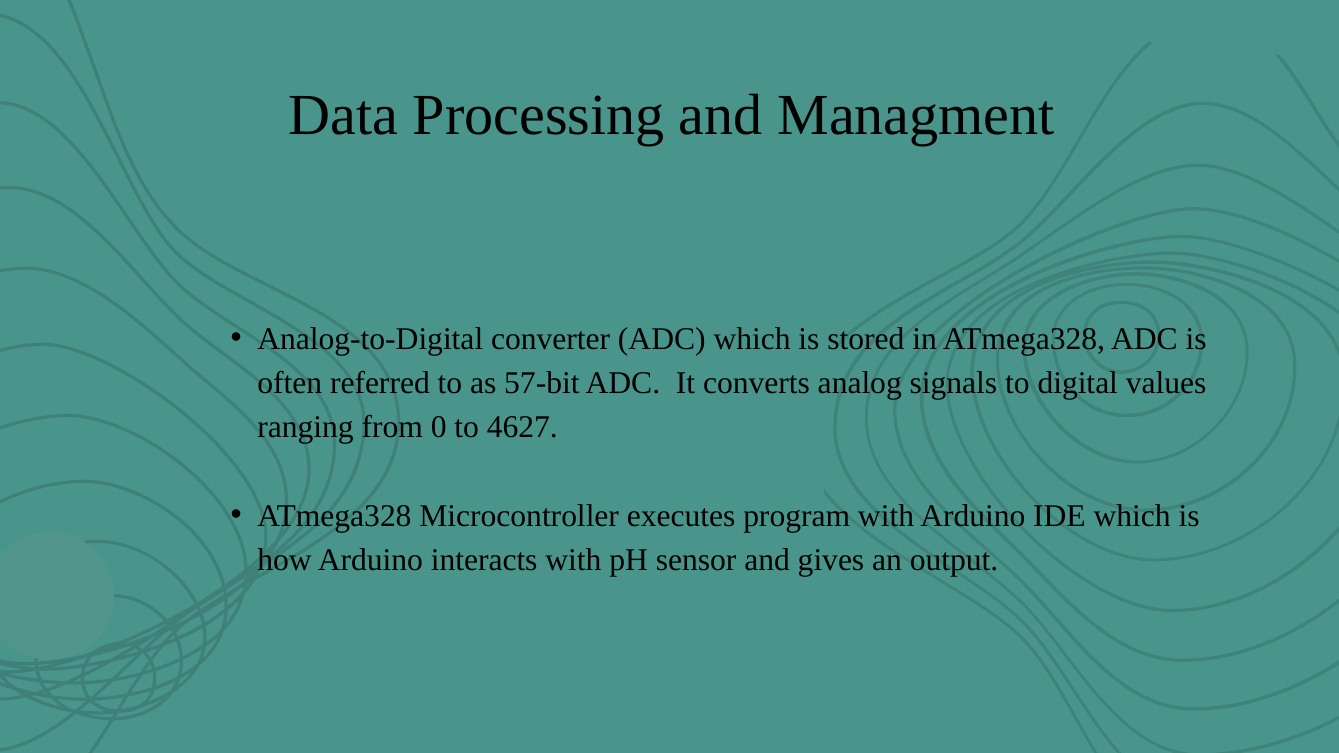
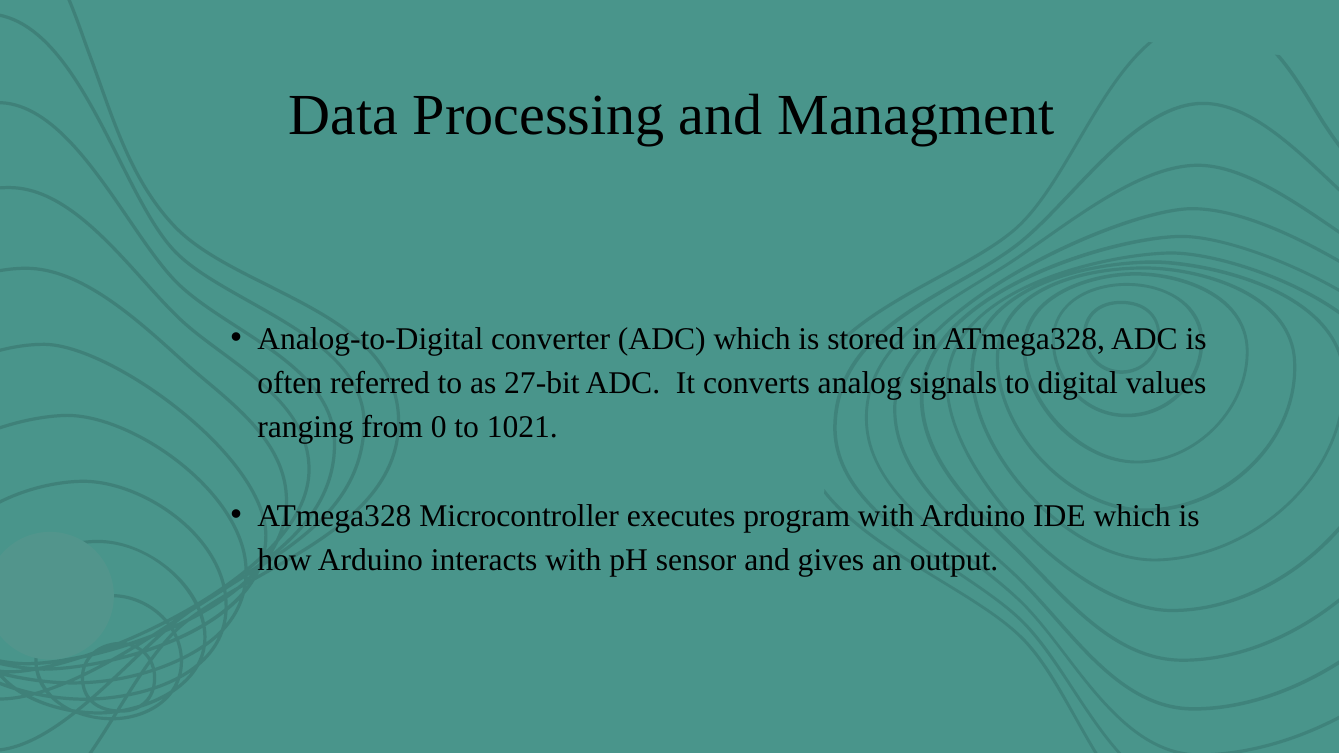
57-bit: 57-bit -> 27-bit (542, 383)
4627: 4627 -> 1021 (522, 428)
